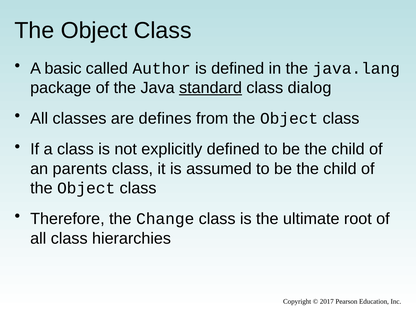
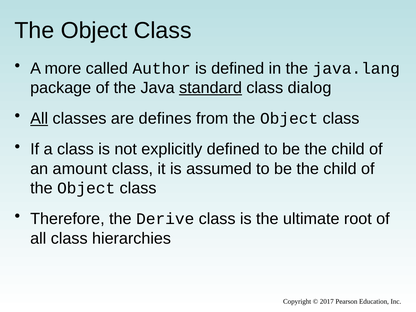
basic: basic -> more (63, 68)
All underline: none -> present (39, 119)
parents: parents -> amount (80, 169)
Change: Change -> Derive (165, 219)
